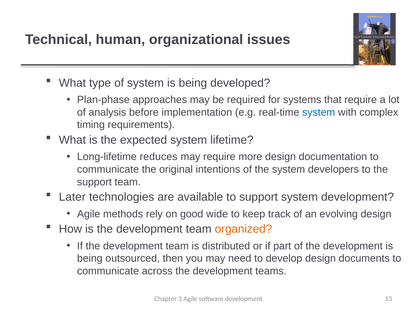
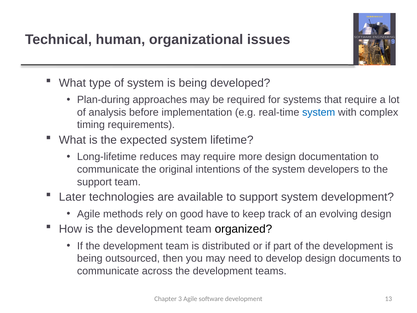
Plan-phase: Plan-phase -> Plan-during (103, 100)
wide: wide -> have (217, 214)
organized colour: orange -> black (243, 229)
